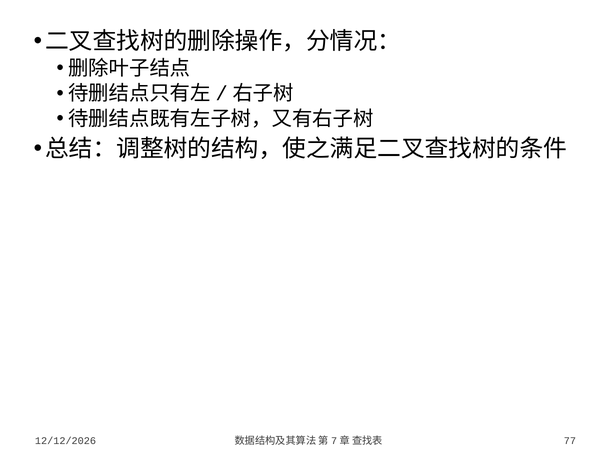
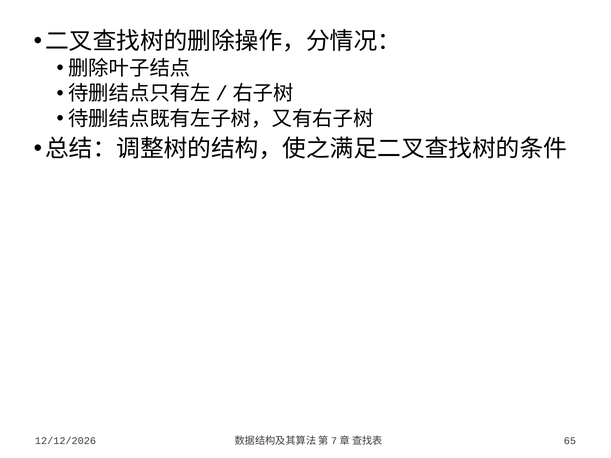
77: 77 -> 65 (570, 441)
